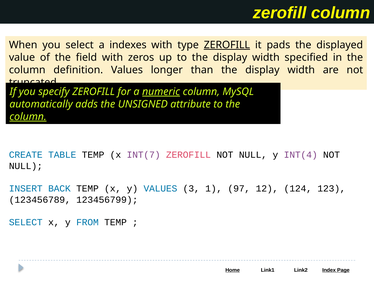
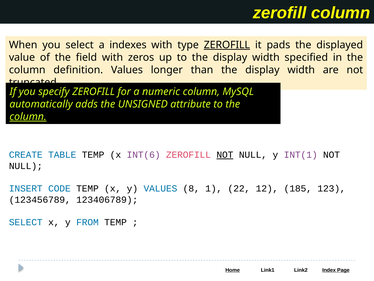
numeric underline: present -> none (161, 91)
INT(7: INT(7 -> INT(6 (144, 155)
NOT underline: none -> present (225, 155)
INT(4: INT(4 -> INT(1 (301, 155)
BACK: BACK -> CODE (59, 188)
3: 3 -> 8 (191, 188)
97: 97 -> 22 (239, 188)
124: 124 -> 185 (298, 188)
123456799: 123456799 -> 123406789 (107, 199)
